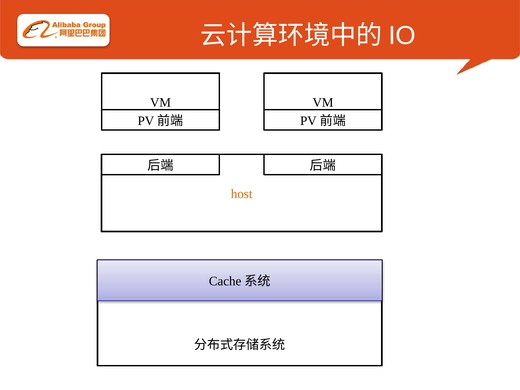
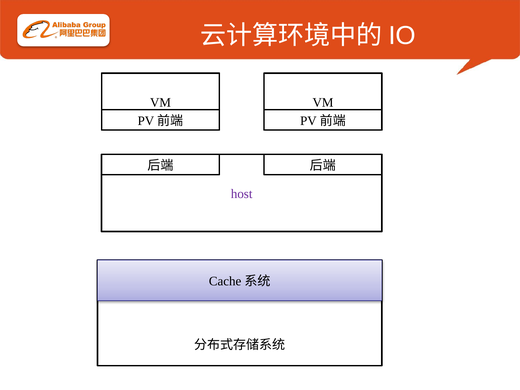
host colour: orange -> purple (242, 194)
